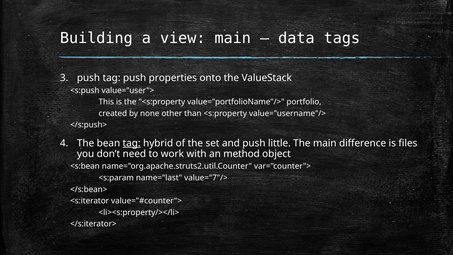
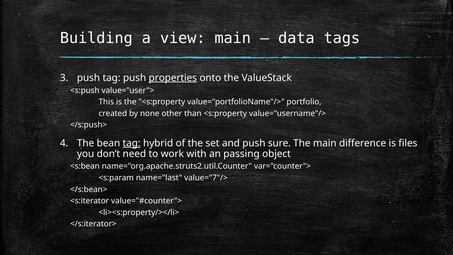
properties underline: none -> present (173, 78)
little: little -> sure (279, 143)
method: method -> passing (241, 154)
